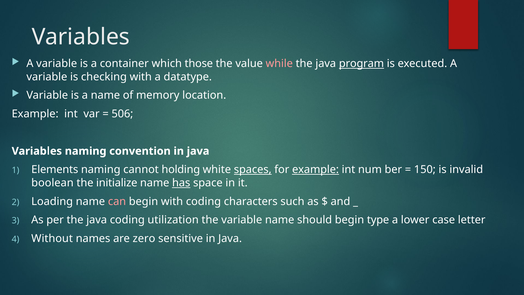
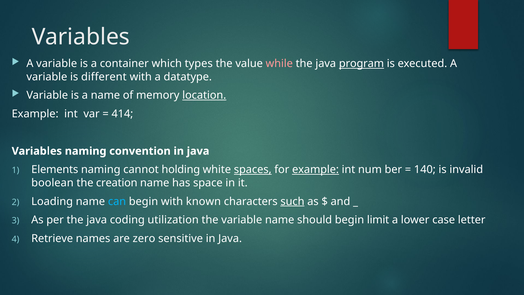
those: those -> types (199, 64)
checking: checking -> different (104, 77)
location underline: none -> present (204, 95)
506: 506 -> 414 (122, 114)
150: 150 -> 140 (425, 170)
initialize: initialize -> creation (117, 183)
has underline: present -> none (181, 183)
can colour: pink -> light blue (117, 201)
with coding: coding -> known (203, 201)
such underline: none -> present (292, 201)
type: type -> limit (378, 220)
Without: Without -> Retrieve (52, 238)
